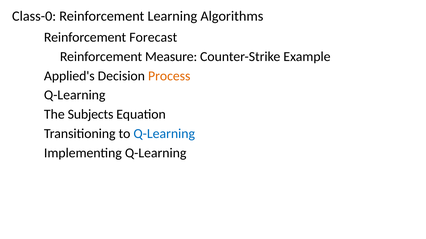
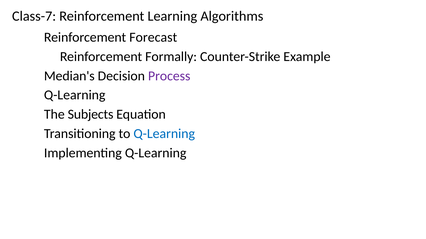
Class-0: Class-0 -> Class-7 (34, 16)
Measure: Measure -> Formally (171, 57)
Applied's: Applied's -> Median's (69, 76)
Process colour: orange -> purple (169, 76)
